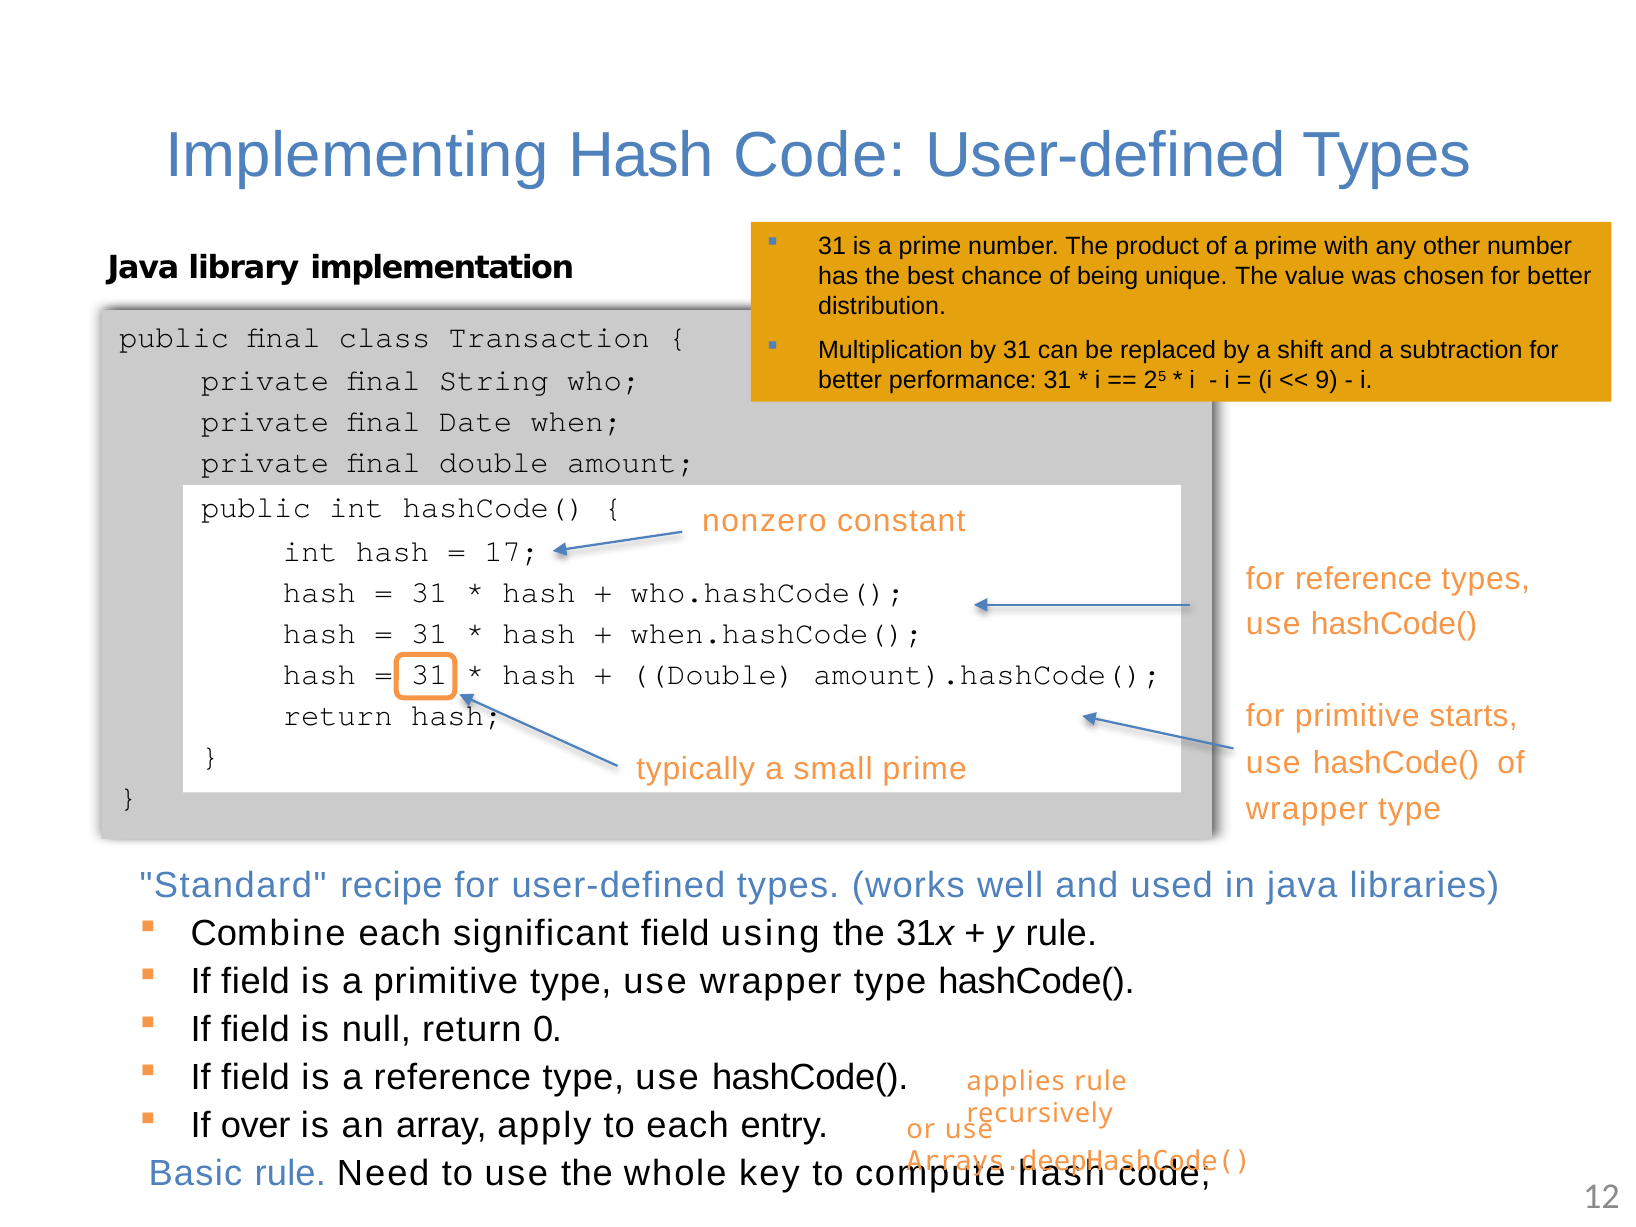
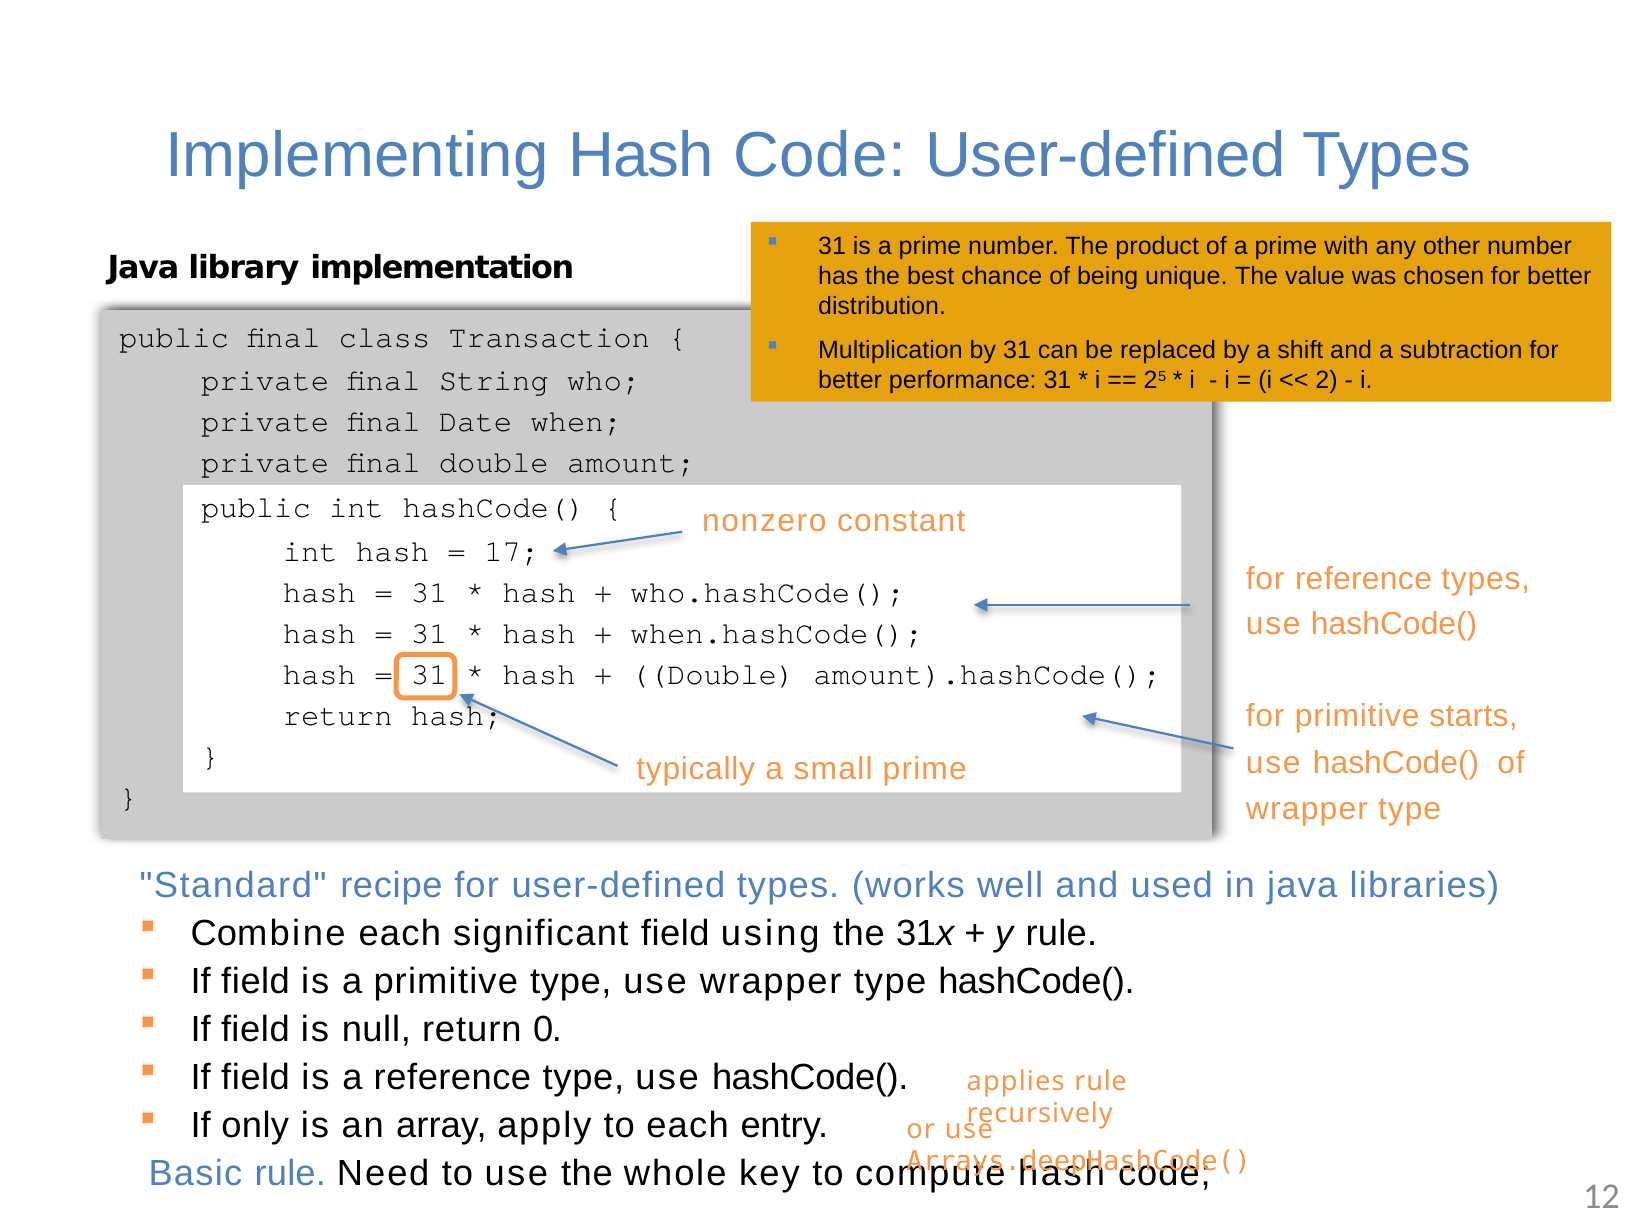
9: 9 -> 2 (1327, 380)
over: over -> only (255, 1126)
